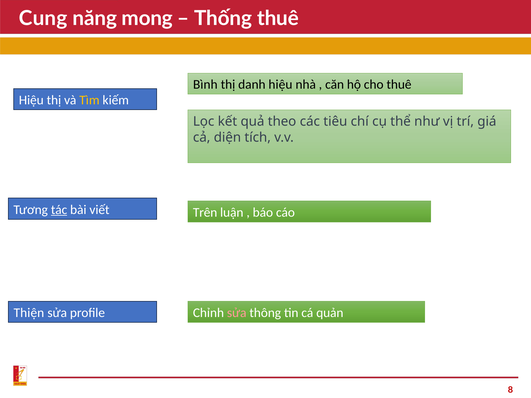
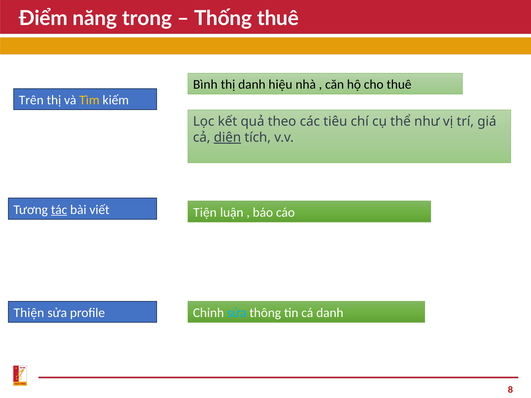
Cung: Cung -> Điểm (43, 18)
mong: mong -> trong (147, 18)
Hiệu: Hiệu -> Trên (31, 100)
diện underline: none -> present (227, 137)
Trên: Trên -> Tiện (205, 212)
sửa colour: pink -> light blue (237, 313)
cá quản: quản -> danh (330, 313)
